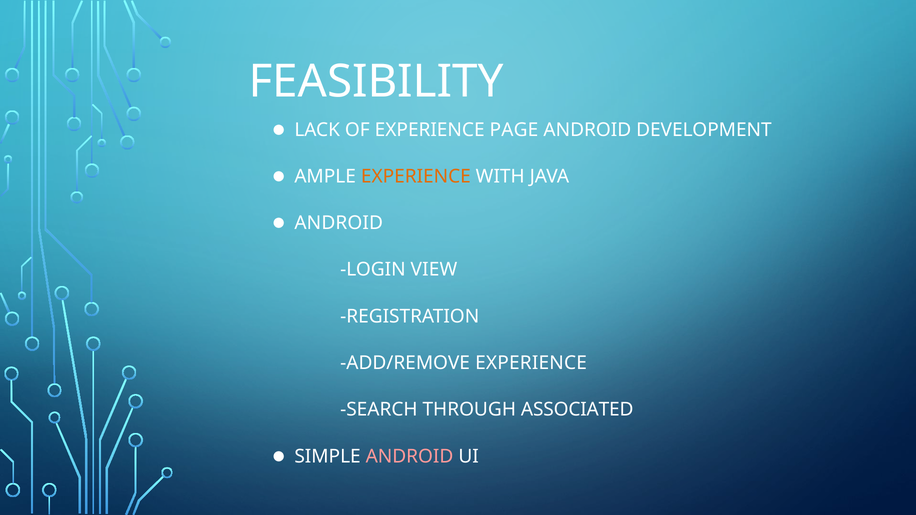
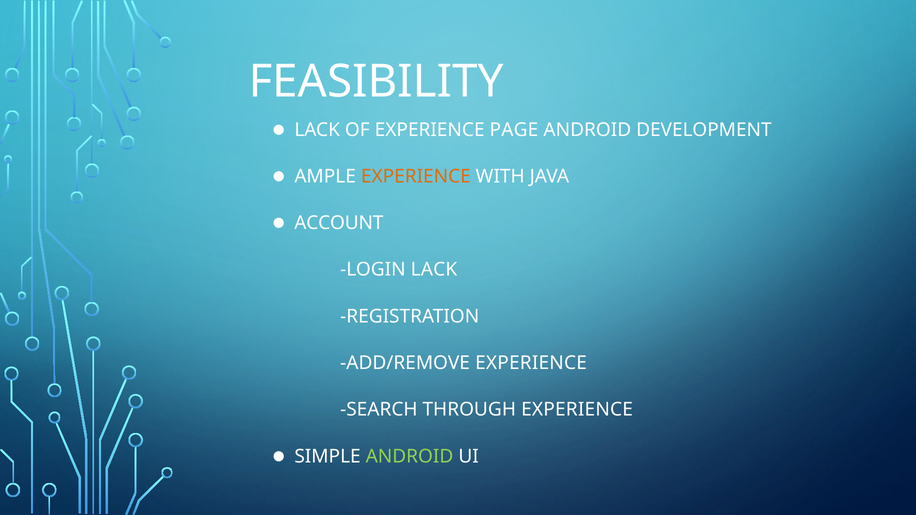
ANDROID: ANDROID -> ACCOUNT (339, 223)
LOGIN VIEW: VIEW -> LACK (434, 270)
THROUGH ASSOCIATED: ASSOCIATED -> EXPERIENCE (577, 410)
ANDROID colour: pink -> light green (410, 457)
